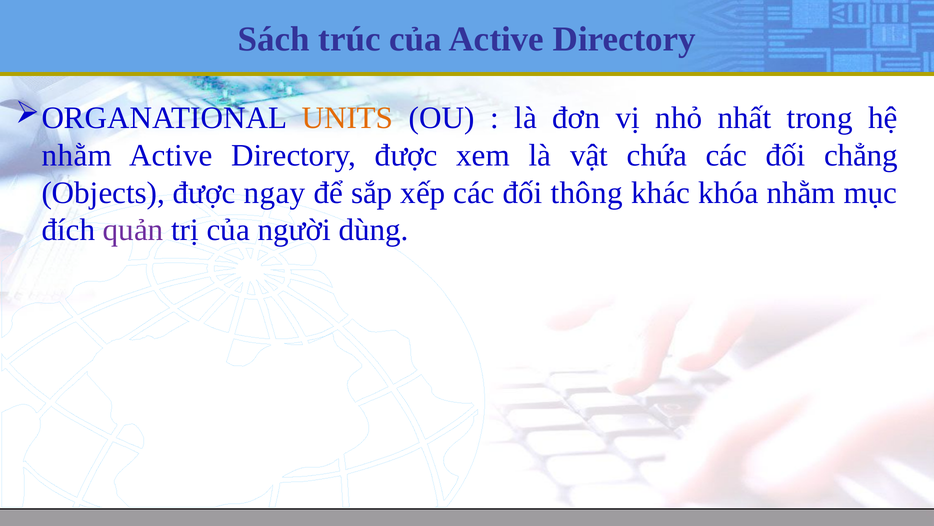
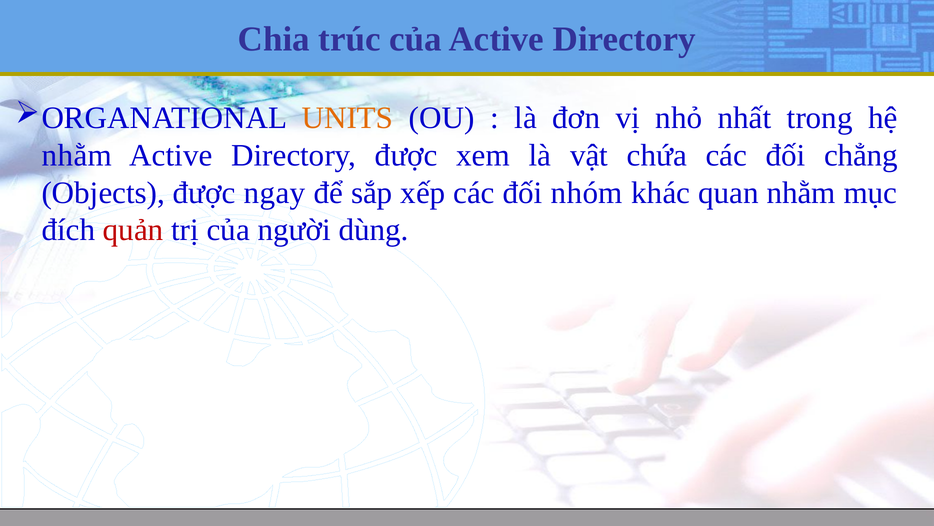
Sách: Sách -> Chia (274, 39)
thông: thông -> nhóm (587, 193)
khóa: khóa -> quan (728, 193)
quản colour: purple -> red (133, 230)
